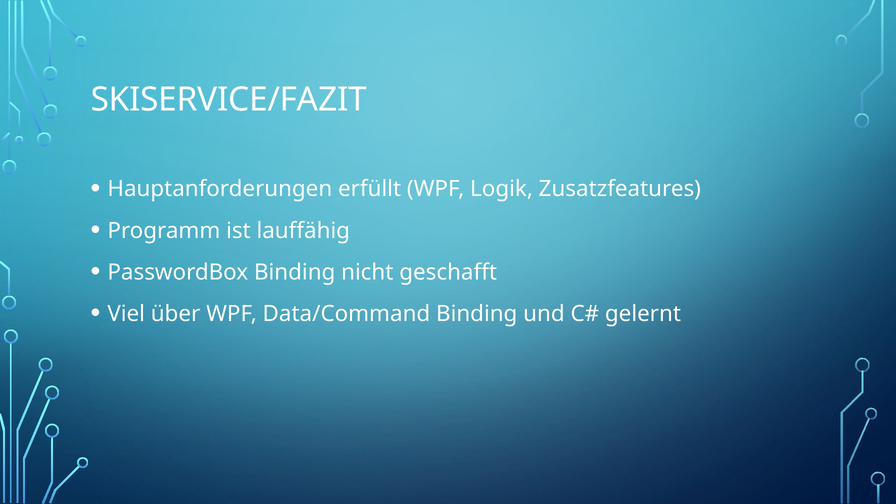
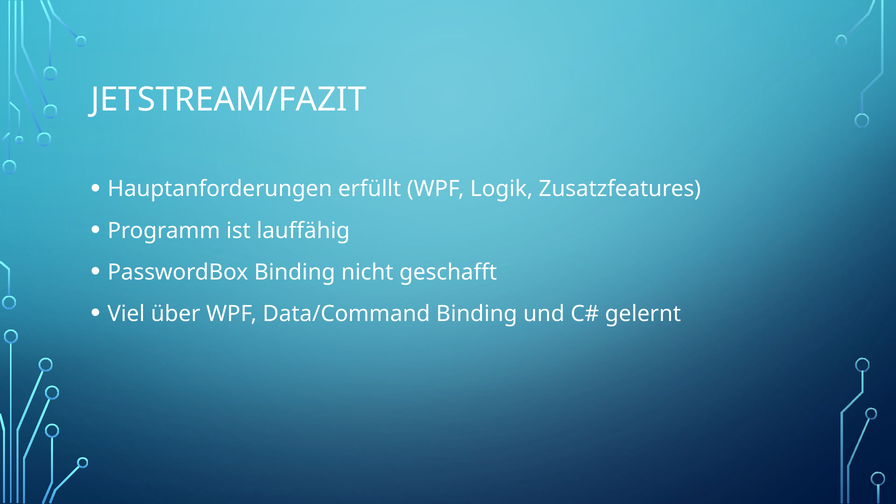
SKISERVICE/FAZIT: SKISERVICE/FAZIT -> JETSTREAM/FAZIT (229, 100)
